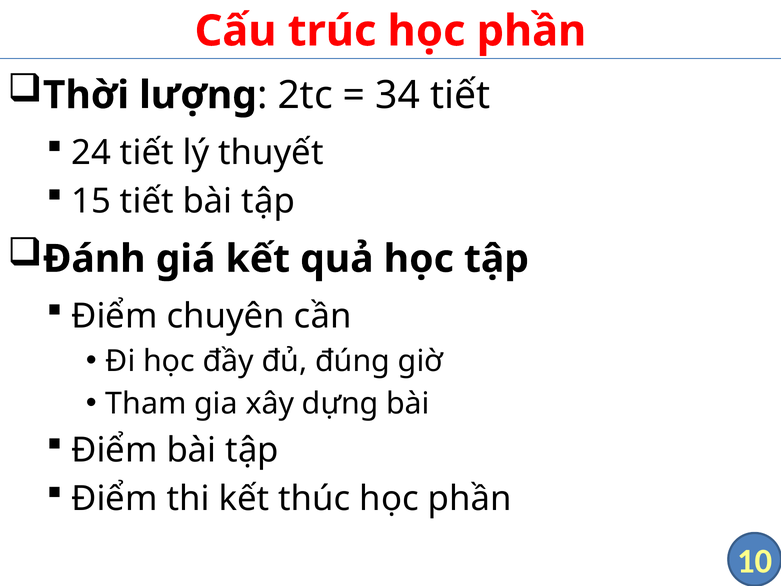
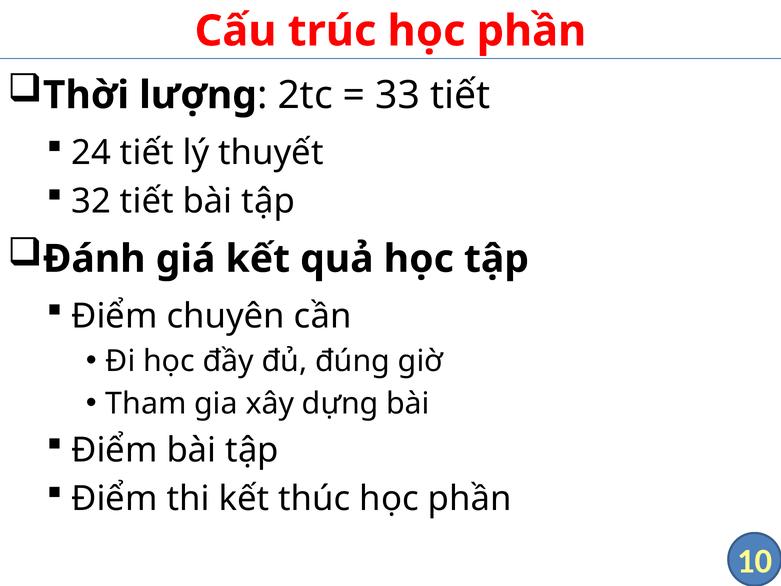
34: 34 -> 33 (398, 95)
15: 15 -> 32 (91, 201)
